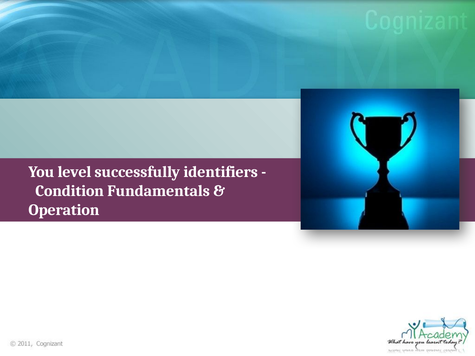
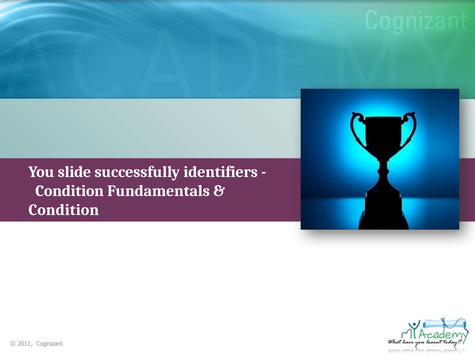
level: level -> slide (74, 172)
Operation: Operation -> Condition (64, 210)
